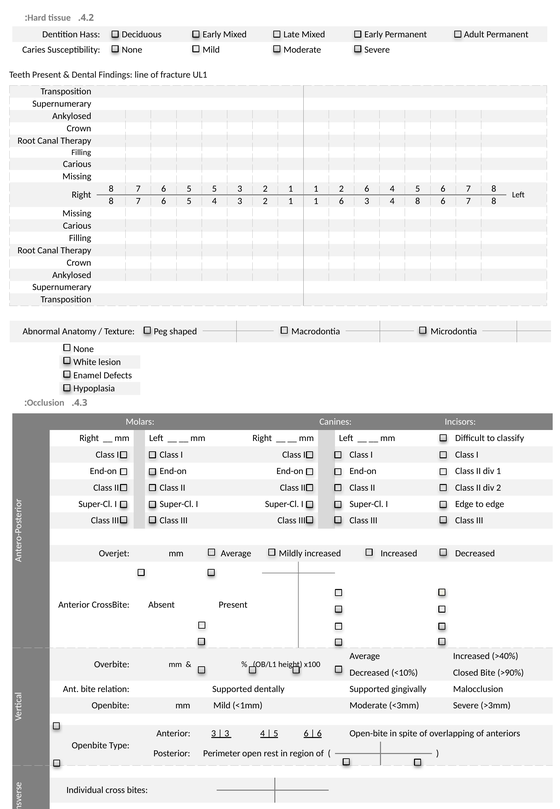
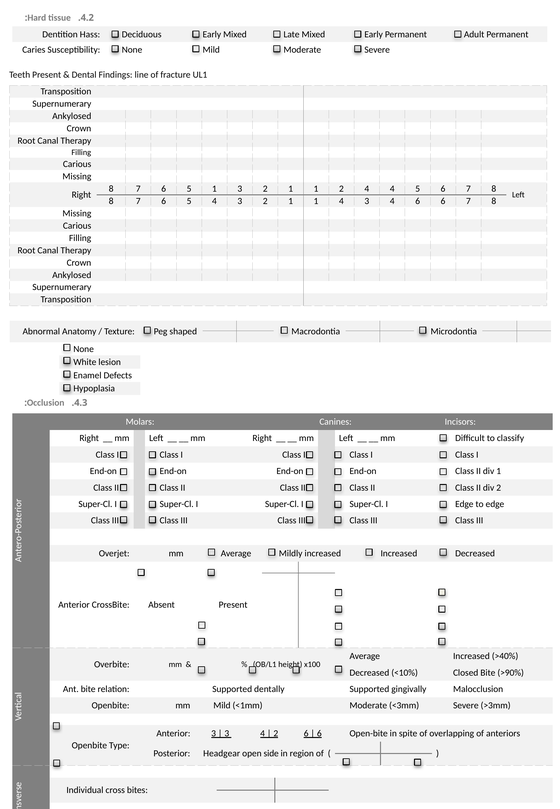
5 5: 5 -> 1 (214, 189)
2 6: 6 -> 4 (367, 189)
1 6: 6 -> 4 (341, 201)
4 8: 8 -> 6 (418, 201)
5: 5 -> 2 (276, 733)
Perimeter: Perimeter -> Headgear (222, 753)
rest: rest -> side (271, 753)
